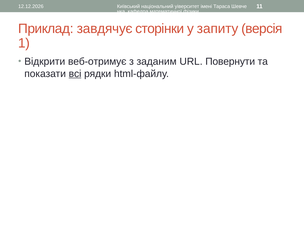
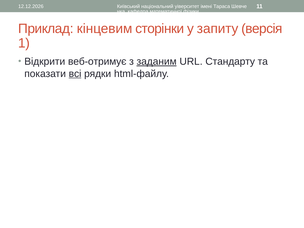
завдячує: завдячує -> кінцевим (105, 29)
заданим underline: none -> present (157, 62)
Повернути: Повернути -> Стандарту (230, 62)
